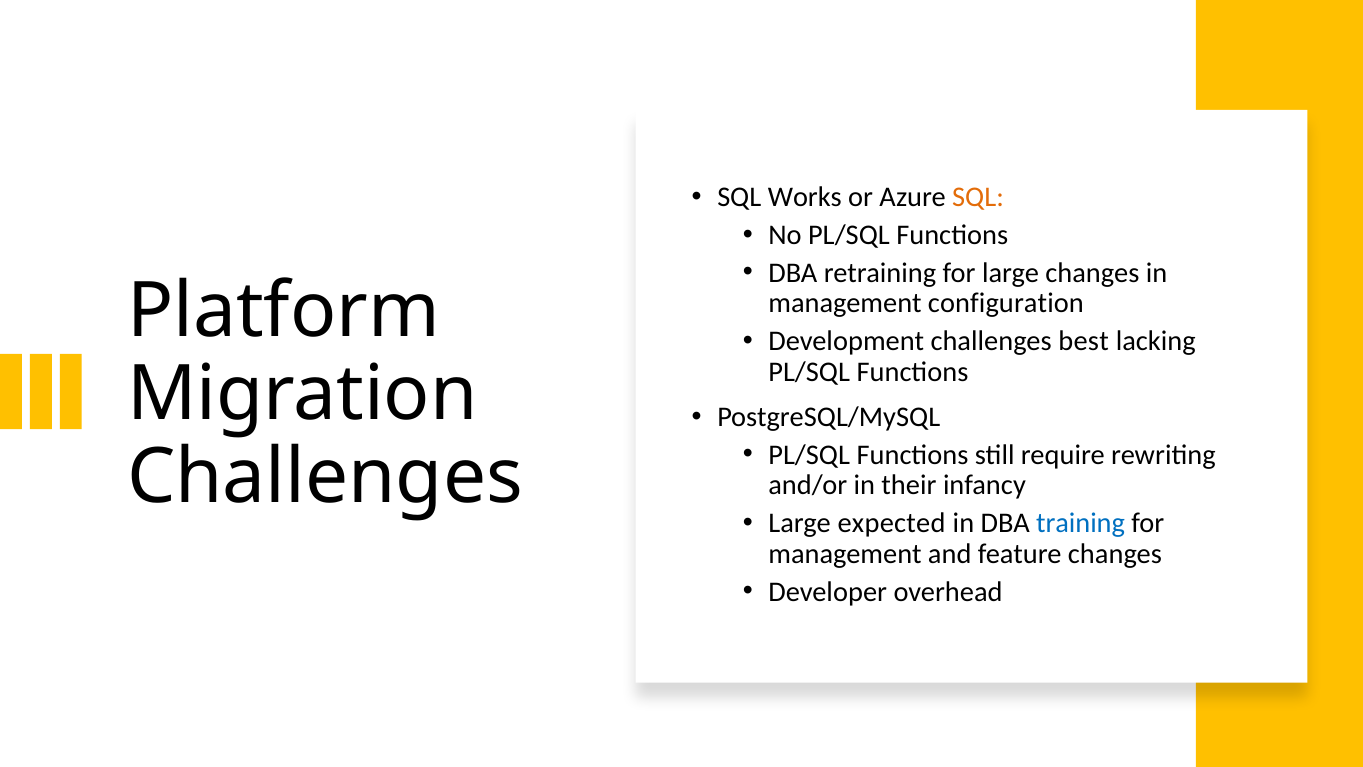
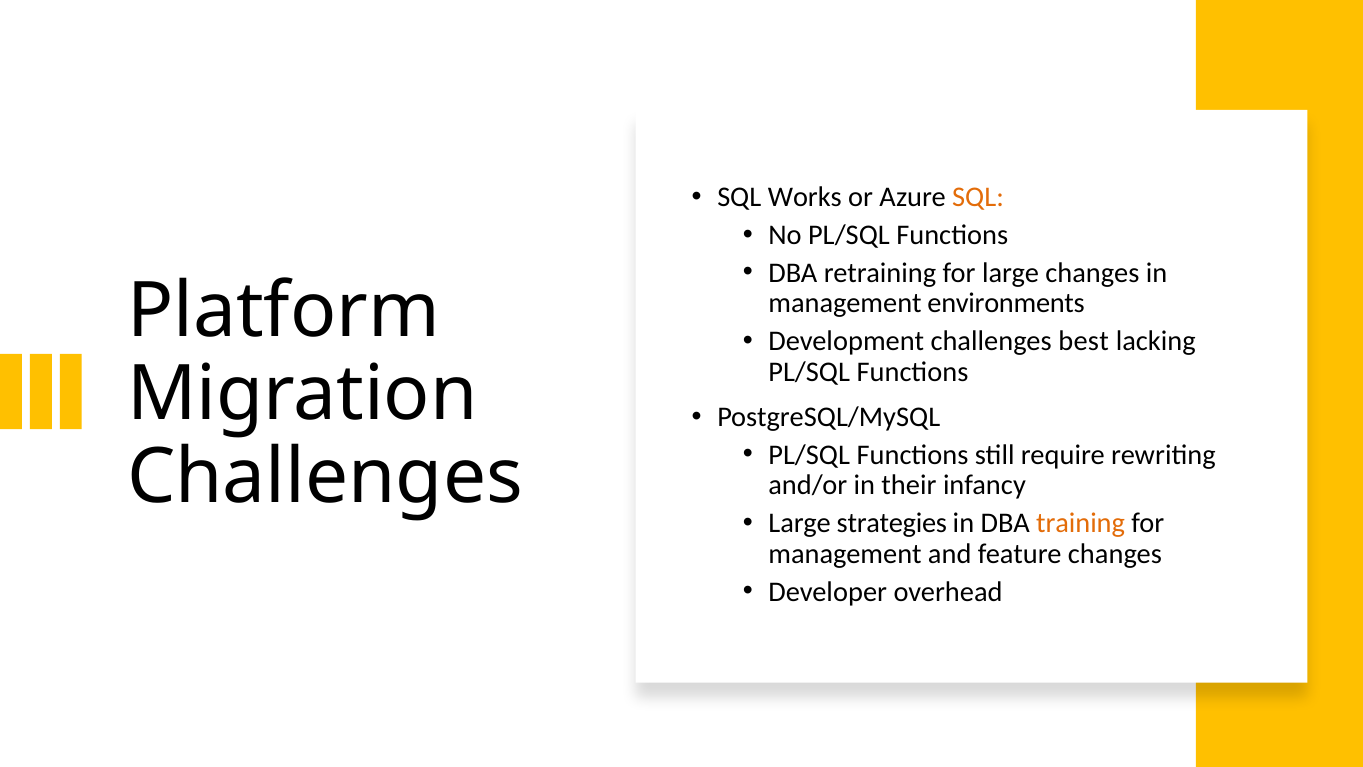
configuration: configuration -> environments (1006, 303)
expected: expected -> strategies (892, 523)
training colour: blue -> orange (1081, 523)
